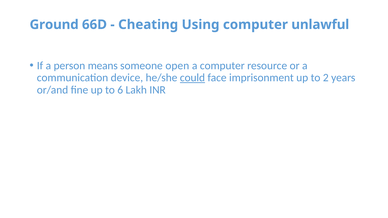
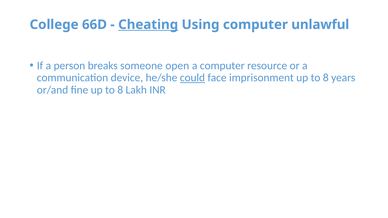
Ground: Ground -> College (54, 25)
Cheating underline: none -> present (148, 25)
means: means -> breaks (103, 66)
imprisonment up to 2: 2 -> 8 (326, 78)
fine up to 6: 6 -> 8 (120, 90)
